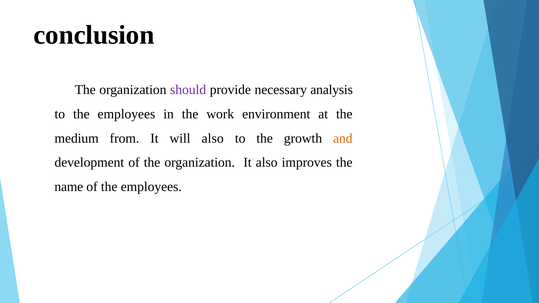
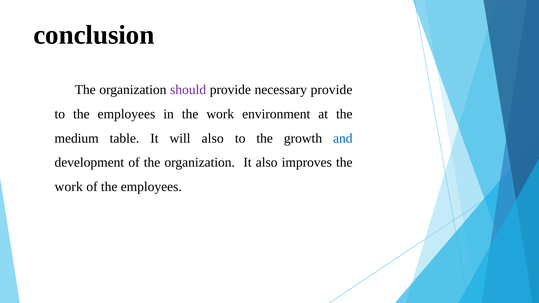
necessary analysis: analysis -> provide (332, 90)
from: from -> table (125, 138)
and colour: orange -> blue (343, 138)
name: name -> work (69, 187)
